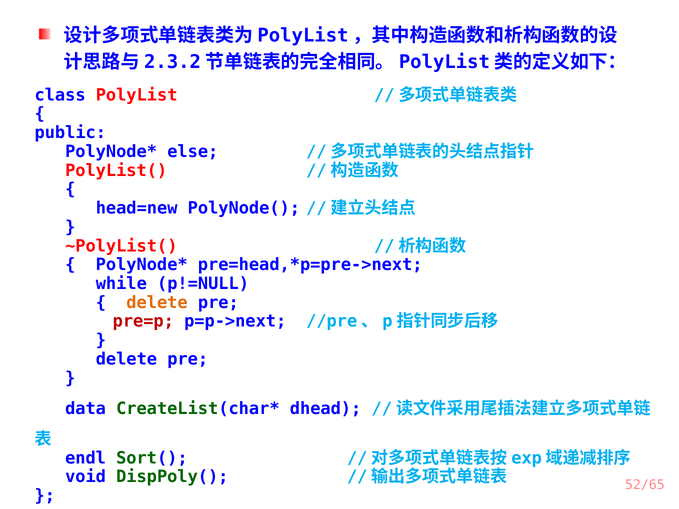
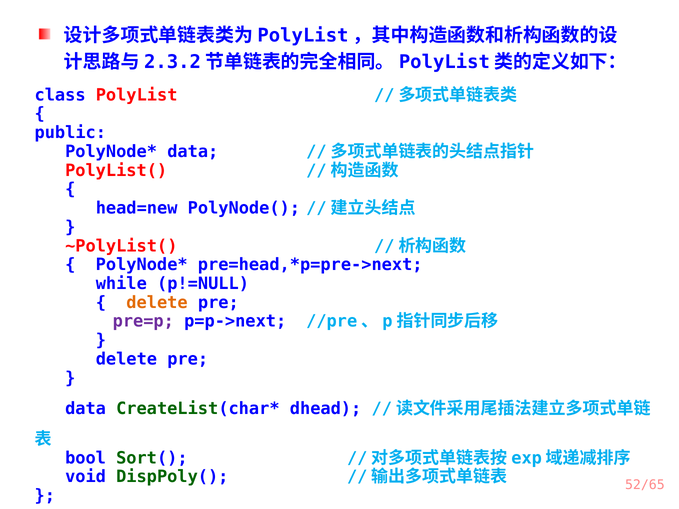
else: else -> data (193, 152)
pre=p colour: red -> purple (143, 322)
endl: endl -> bool (86, 458)
